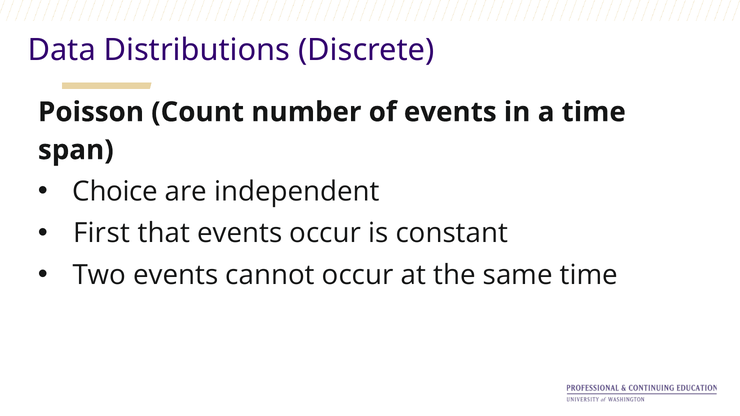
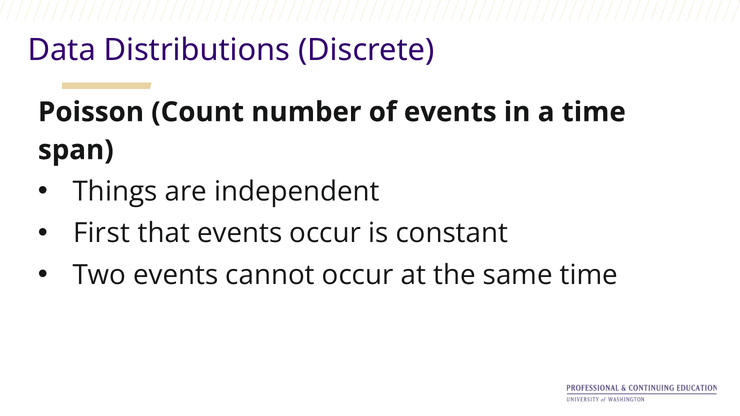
Choice: Choice -> Things (115, 192)
